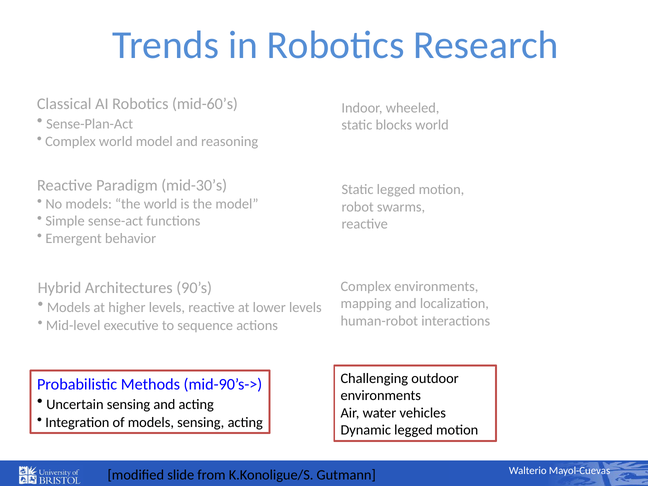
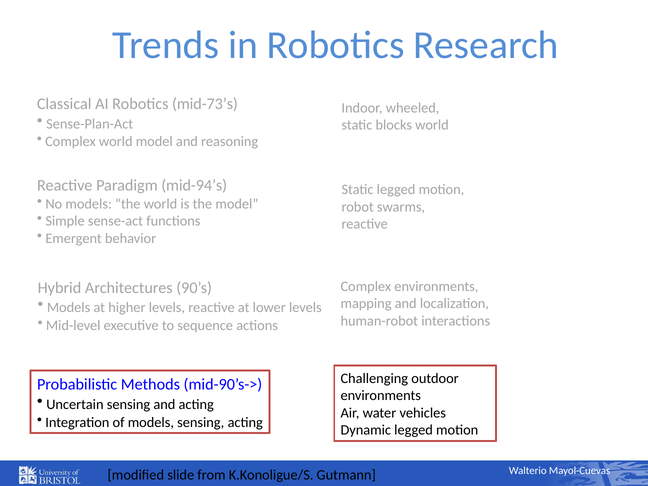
mid-60’s: mid-60’s -> mid-73’s (205, 104)
mid-30’s: mid-30’s -> mid-94’s (194, 186)
